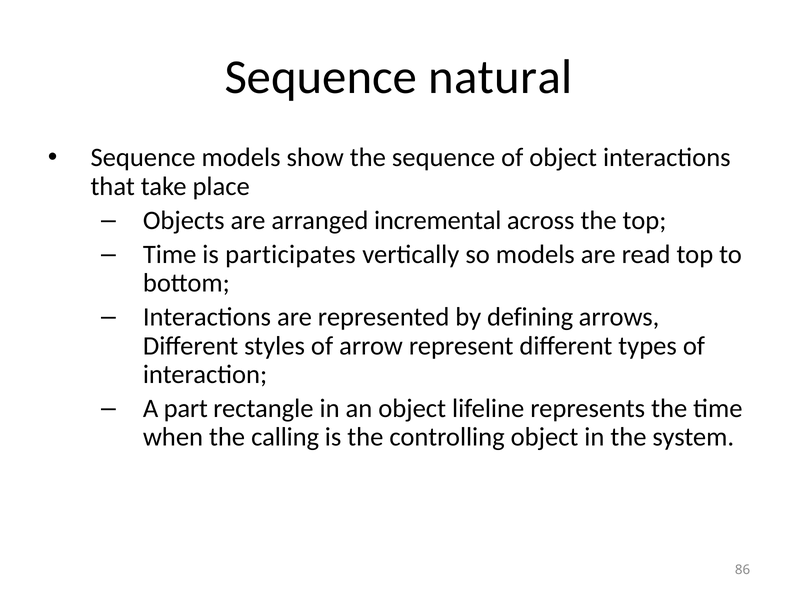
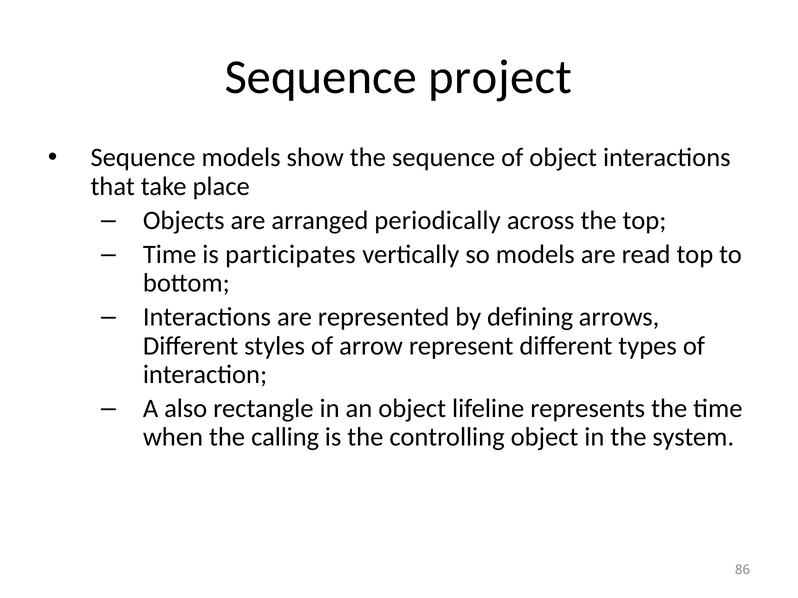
natural: natural -> project (500, 77)
incremental: incremental -> periodically (438, 221)
part: part -> also (186, 409)
